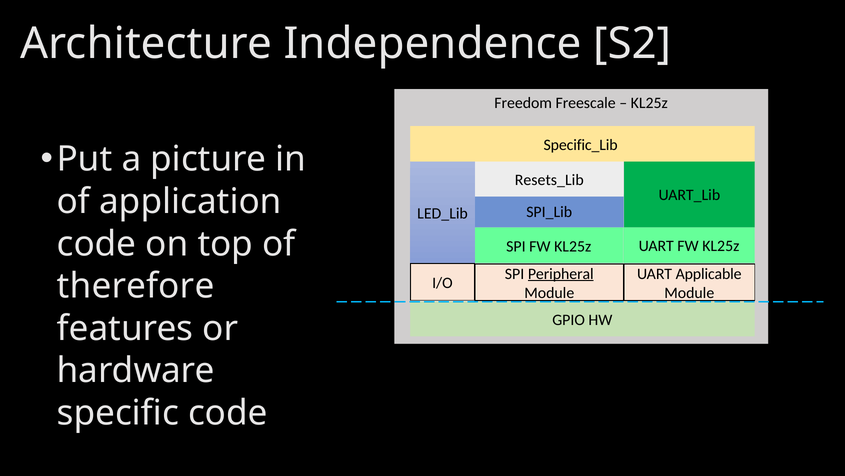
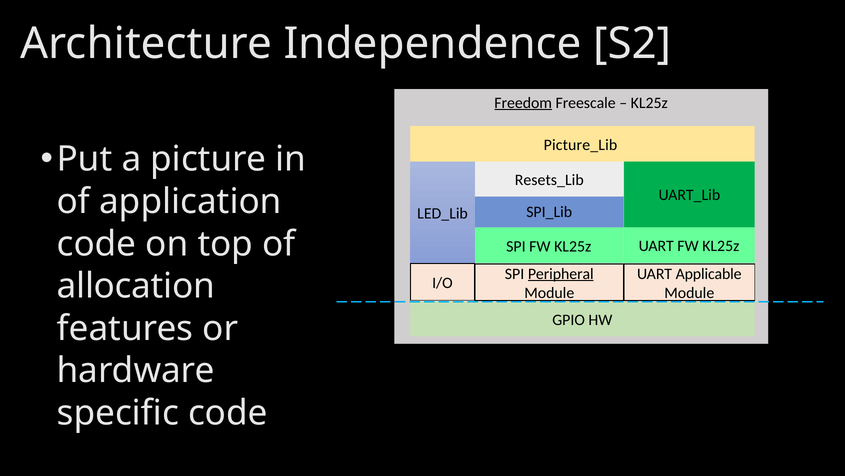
Freedom underline: none -> present (523, 103)
Specific_Lib: Specific_Lib -> Picture_Lib (580, 145)
therefore: therefore -> allocation (136, 286)
